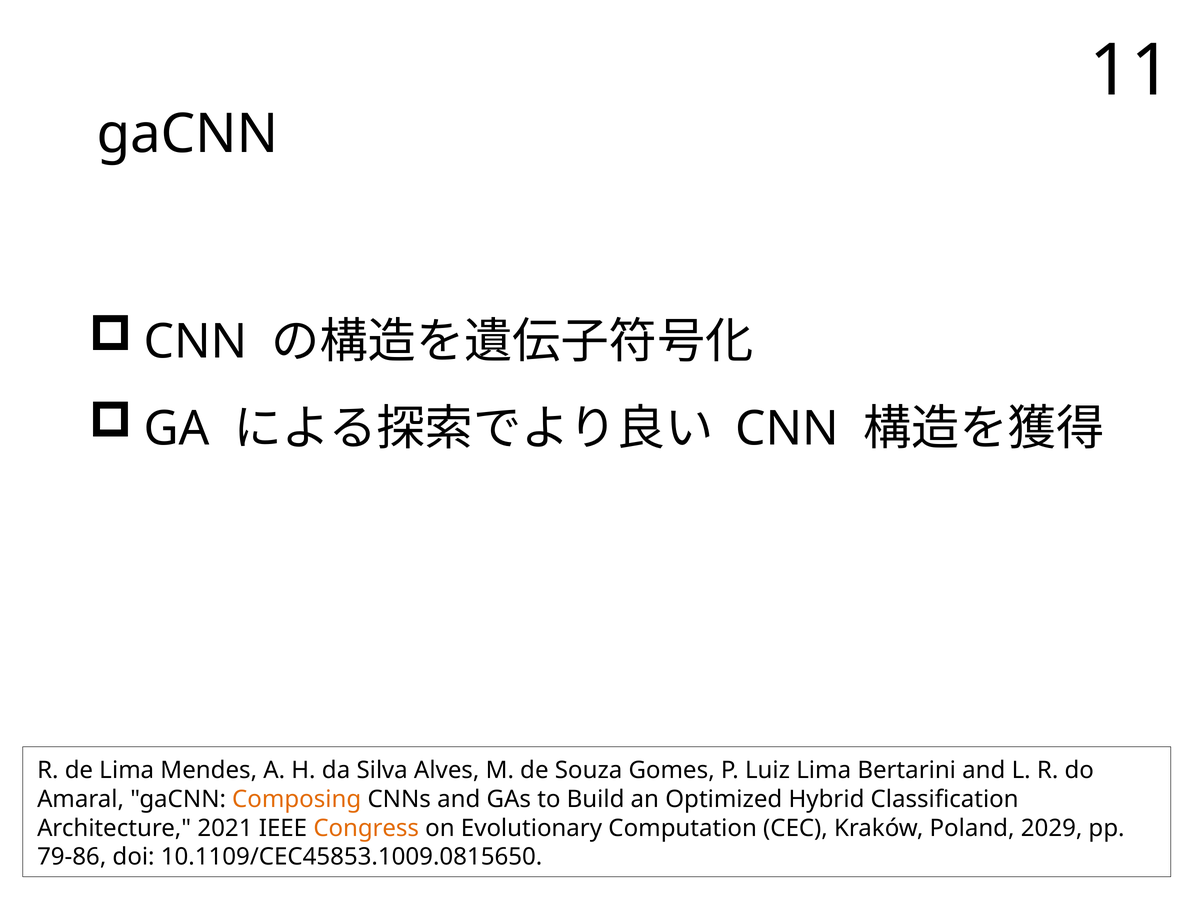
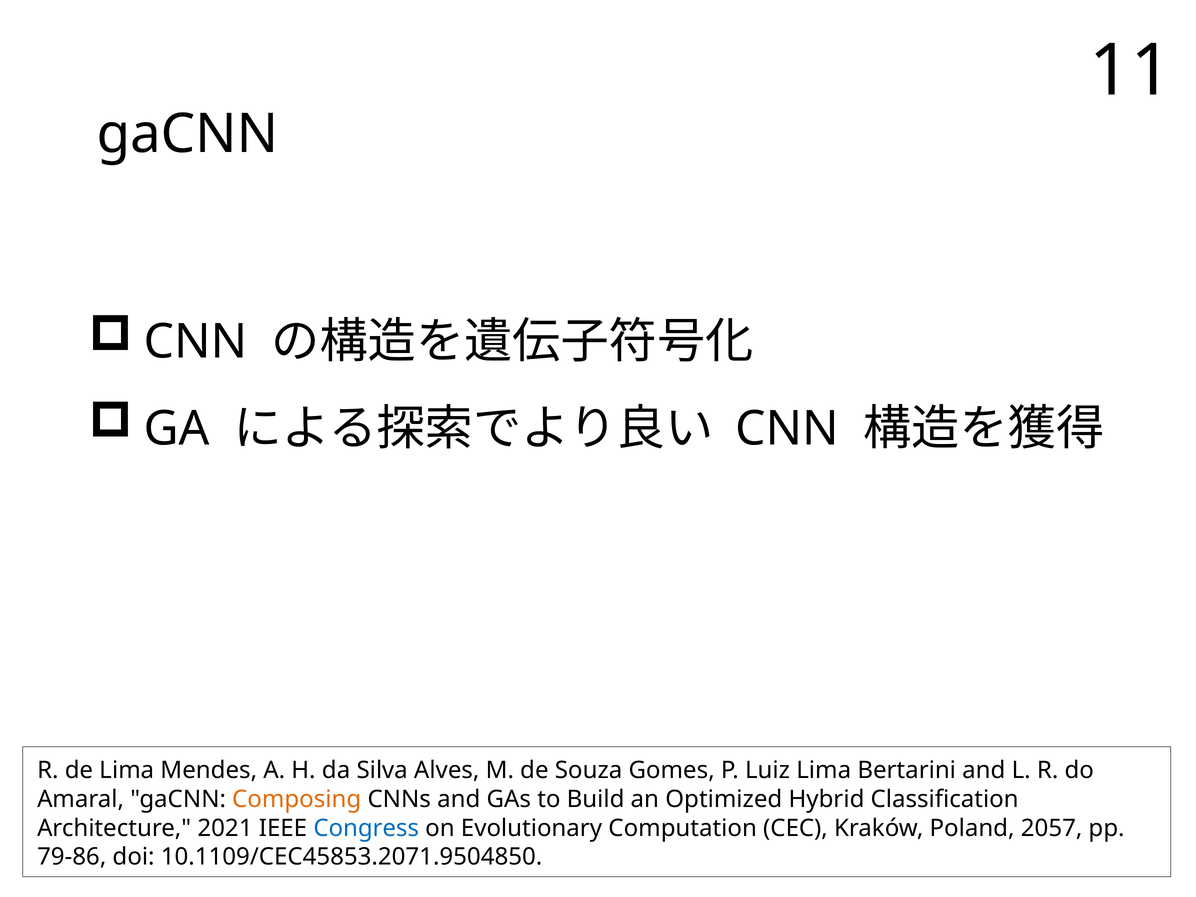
Congress colour: orange -> blue (366, 828)
2029: 2029 -> 2057 (1052, 828)
10.1109/CEC45853.1009.0815650: 10.1109/CEC45853.1009.0815650 -> 10.1109/CEC45853.2071.9504850 (352, 857)
